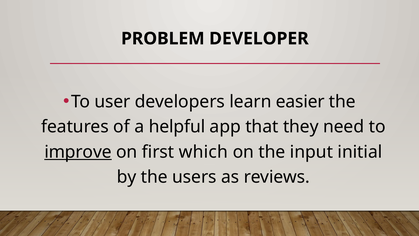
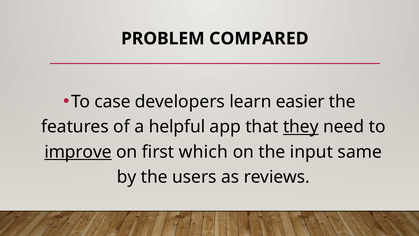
DEVELOPER: DEVELOPER -> COMPARED (259, 39)
user: user -> case (113, 102)
they underline: none -> present (301, 127)
initial: initial -> same (360, 152)
